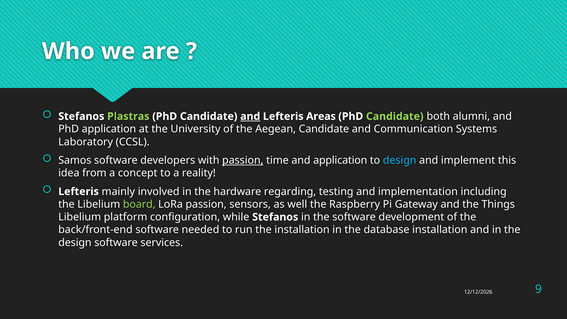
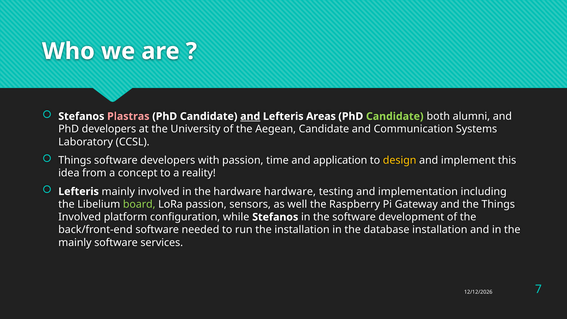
Plastras colour: light green -> pink (128, 116)
PhD application: application -> developers (109, 129)
Samos: Samos -> Things (75, 160)
passion underline: present -> none (243, 160)
design colour: light blue -> yellow (400, 160)
hardware regarding: regarding -> hardware (290, 191)
Libelium: Libelium -> Involved (80, 217)
design: design -> mainly (75, 242)
9: 9 -> 7 (538, 289)
